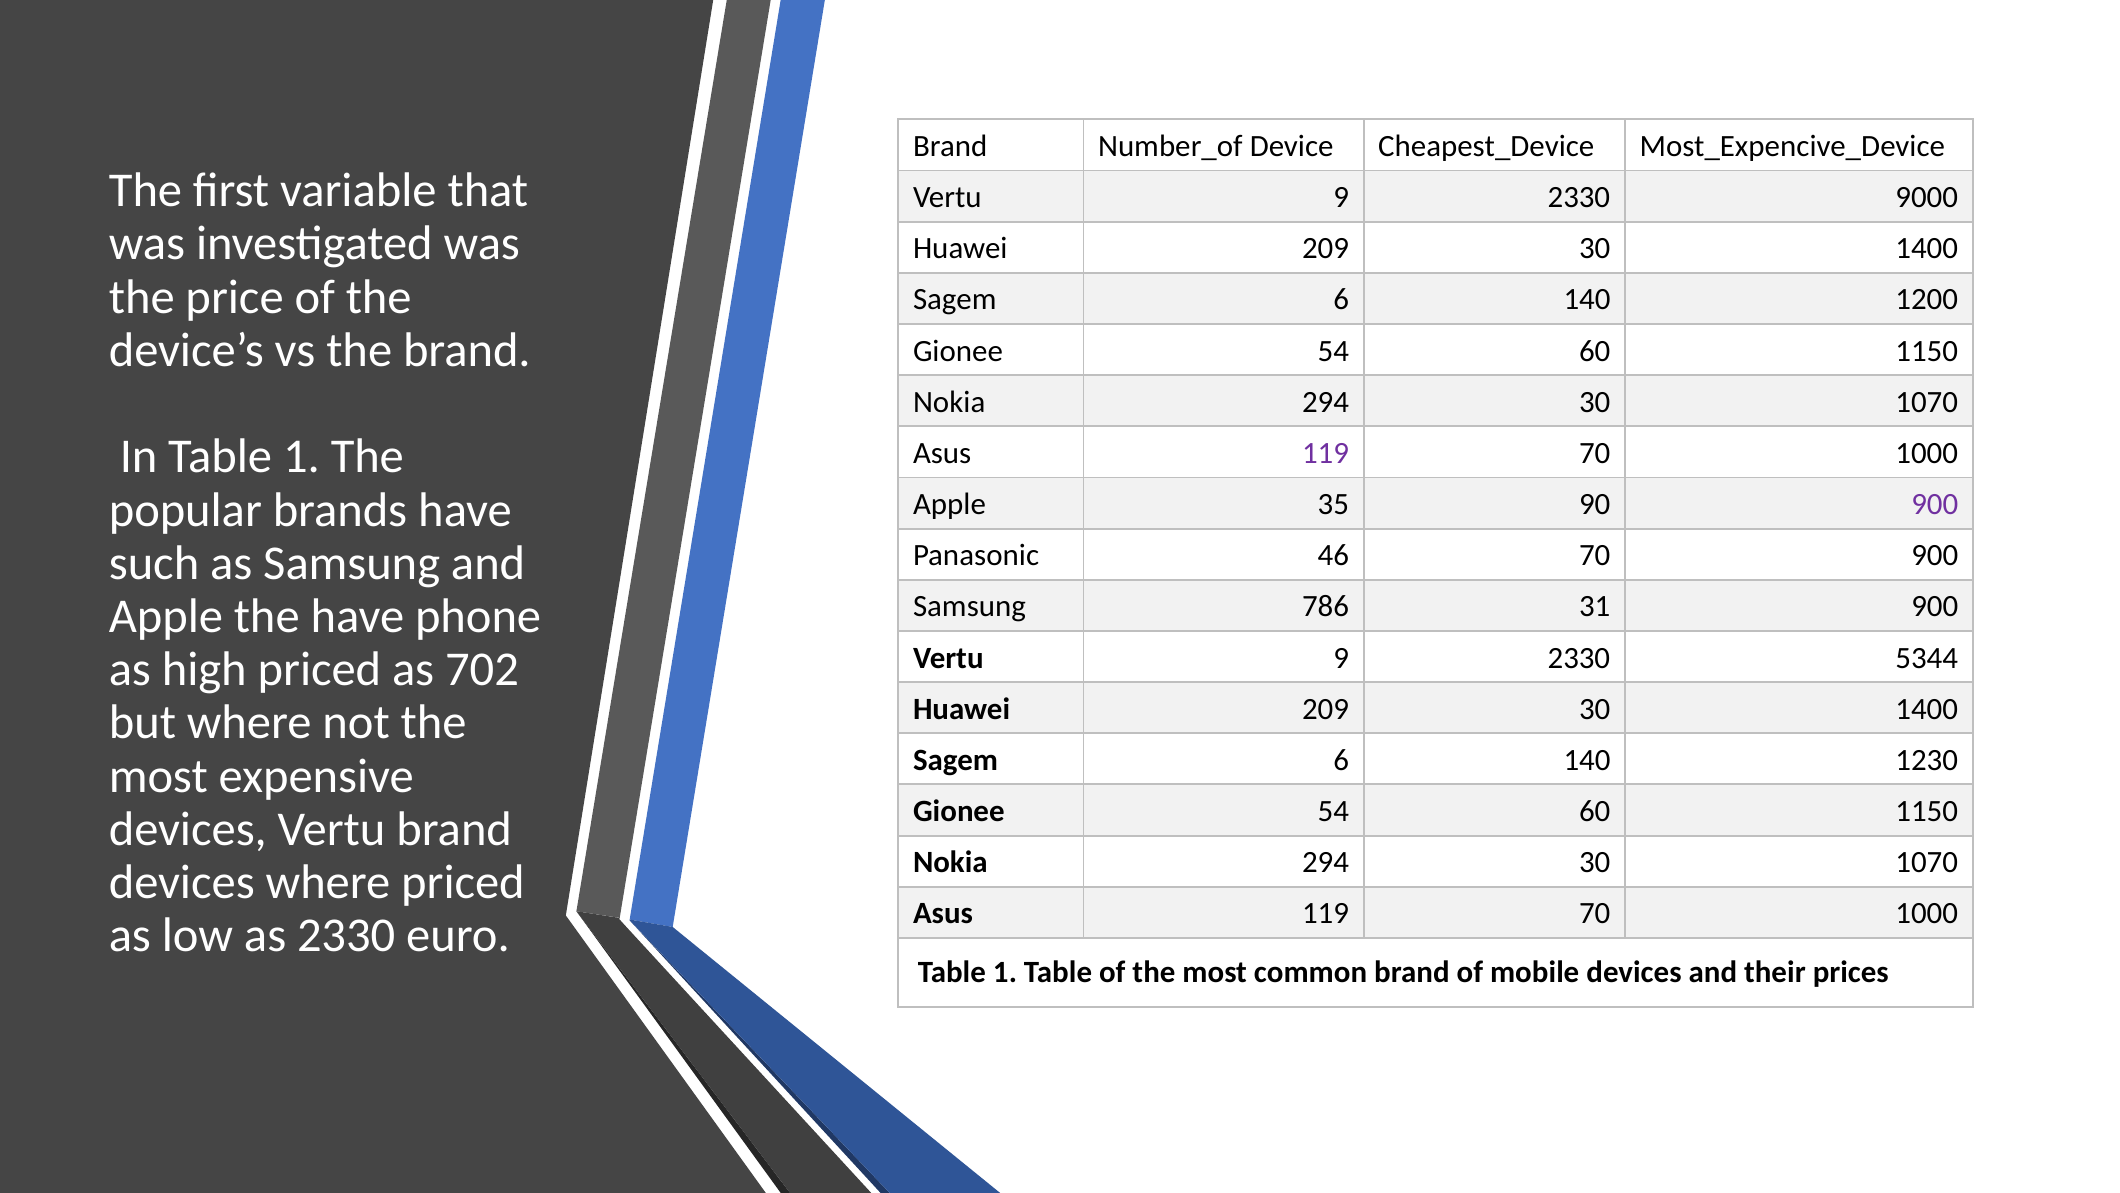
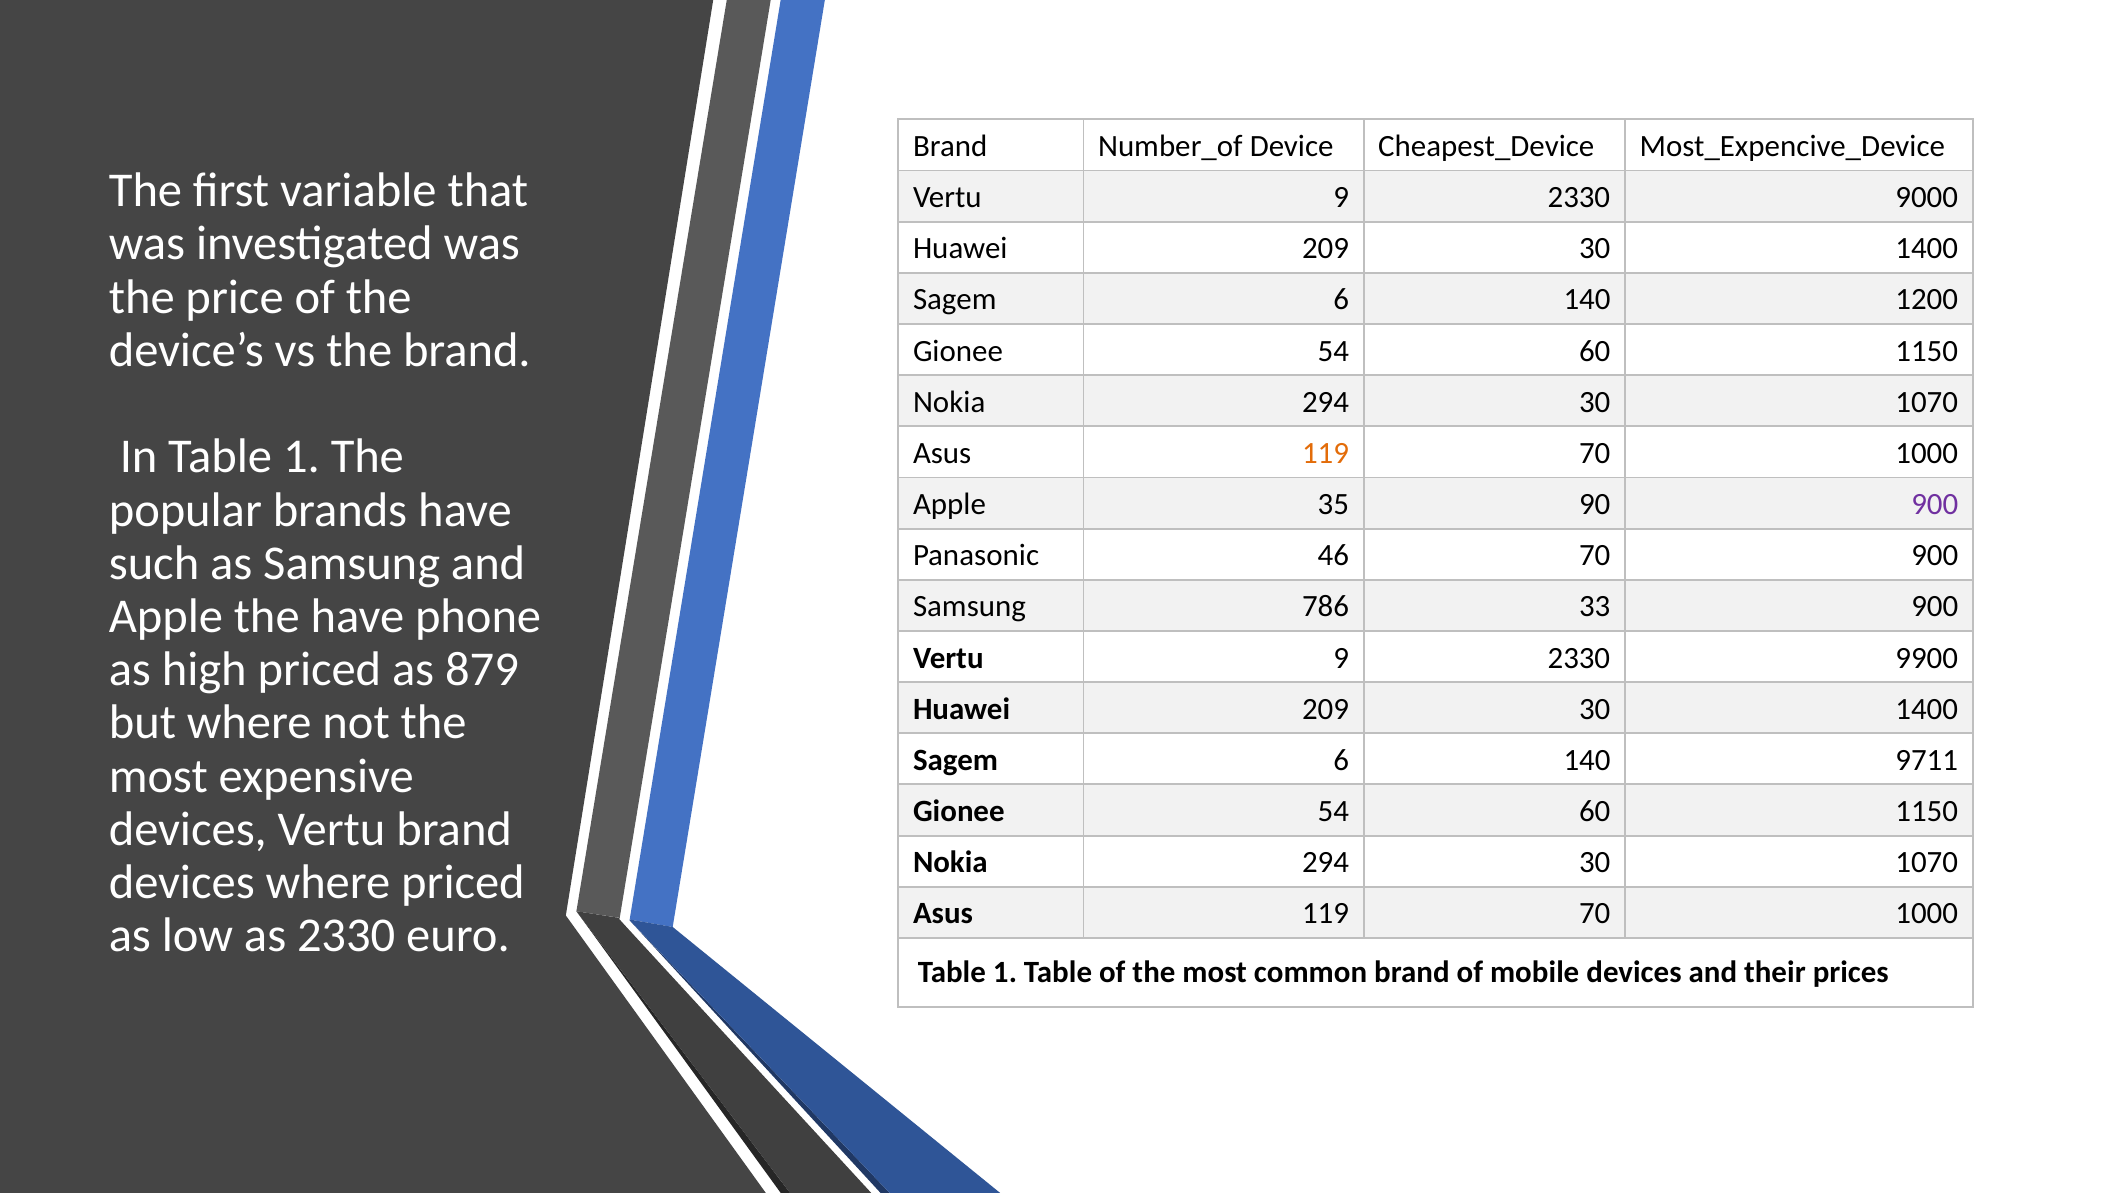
119 colour: purple -> orange (1326, 453)
31: 31 -> 33 (1595, 606)
5344: 5344 -> 9900 (1927, 658)
702: 702 -> 879 (482, 669)
1230: 1230 -> 9711 (1927, 760)
